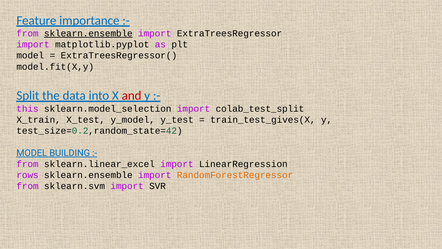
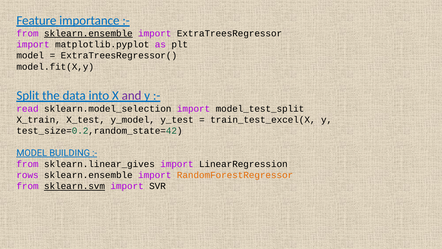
and colour: red -> purple (132, 96)
this: this -> read (28, 109)
colab_test_split: colab_test_split -> model_test_split (260, 109)
train_test_gives(X: train_test_gives(X -> train_test_excel(X (263, 120)
sklearn.linear_excel: sklearn.linear_excel -> sklearn.linear_gives (99, 164)
sklearn.svm underline: none -> present (75, 186)
